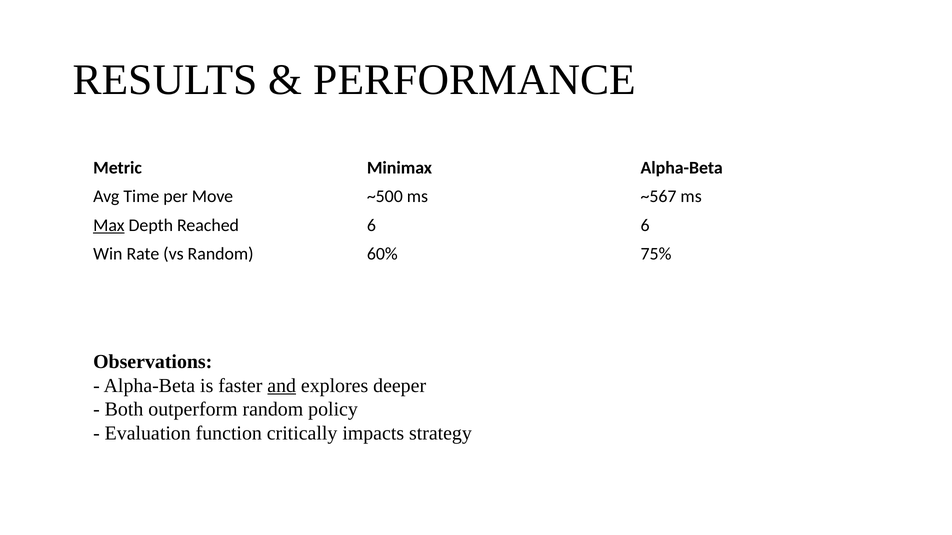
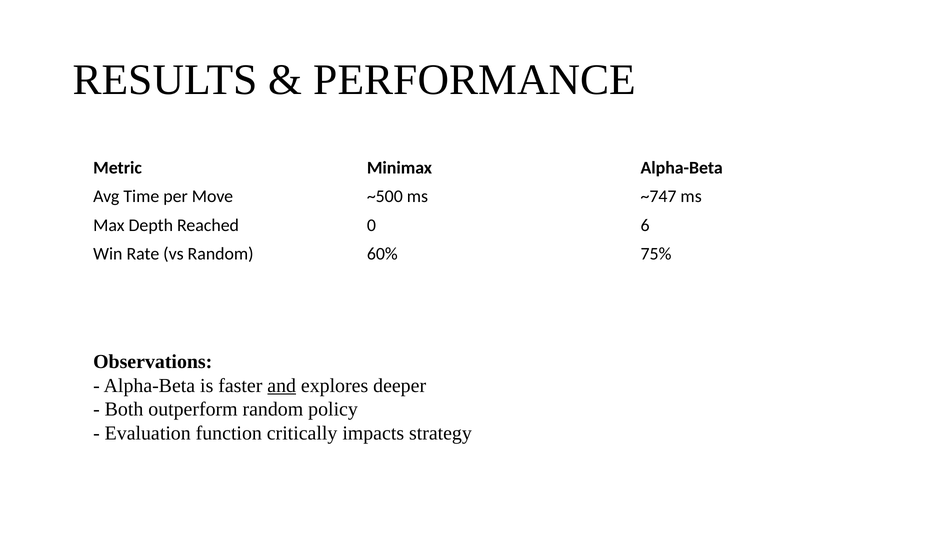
~567: ~567 -> ~747 (659, 197)
Max underline: present -> none (109, 225)
Reached 6: 6 -> 0 (371, 225)
